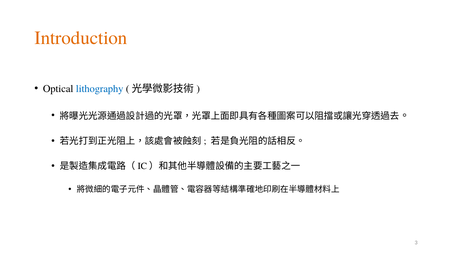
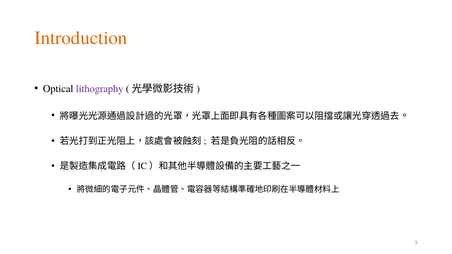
lithography colour: blue -> purple (100, 89)
